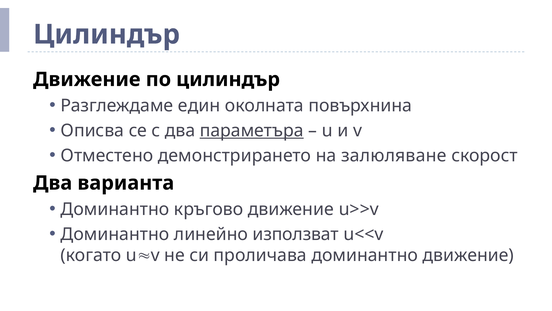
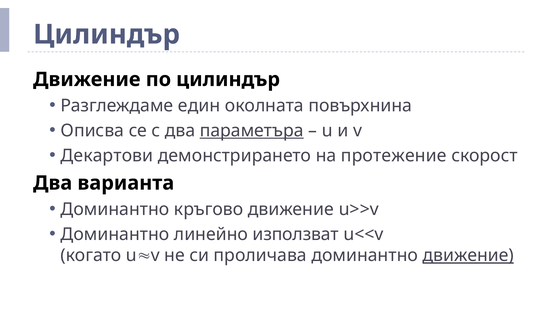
Отместено: Отместено -> Декартови (107, 155)
залюляване: залюляване -> протежение (394, 155)
движение underline: none -> present (468, 255)
